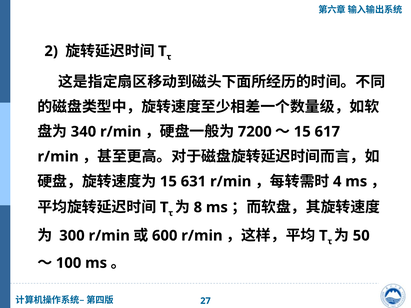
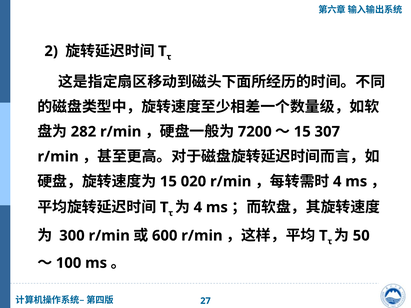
340: 340 -> 282 (83, 132)
617: 617 -> 307 (327, 132)
631: 631 -> 020 (193, 182)
8: 8 -> 4 (198, 208)
